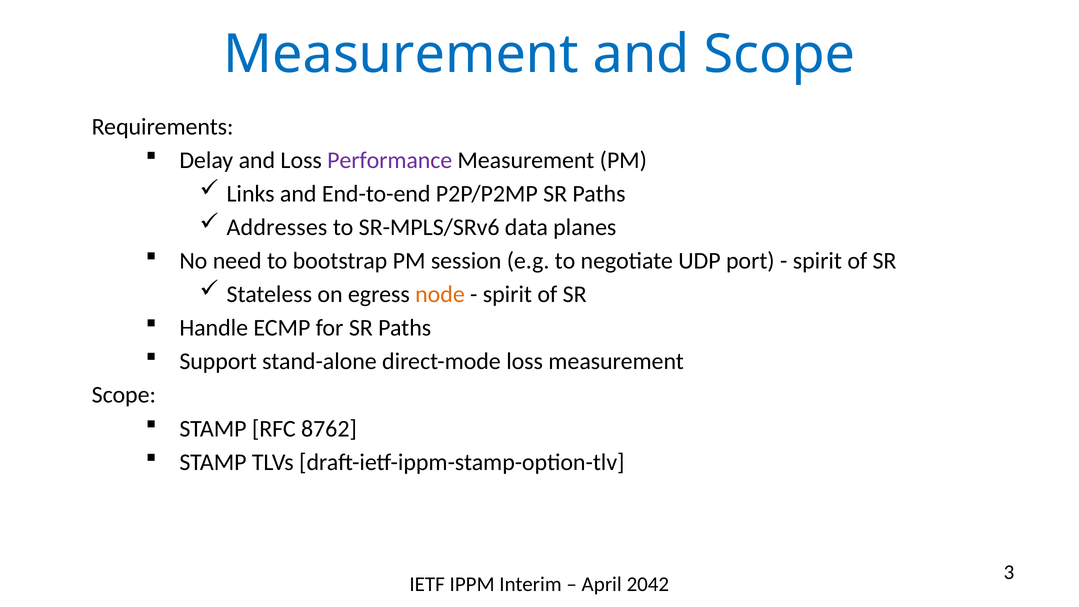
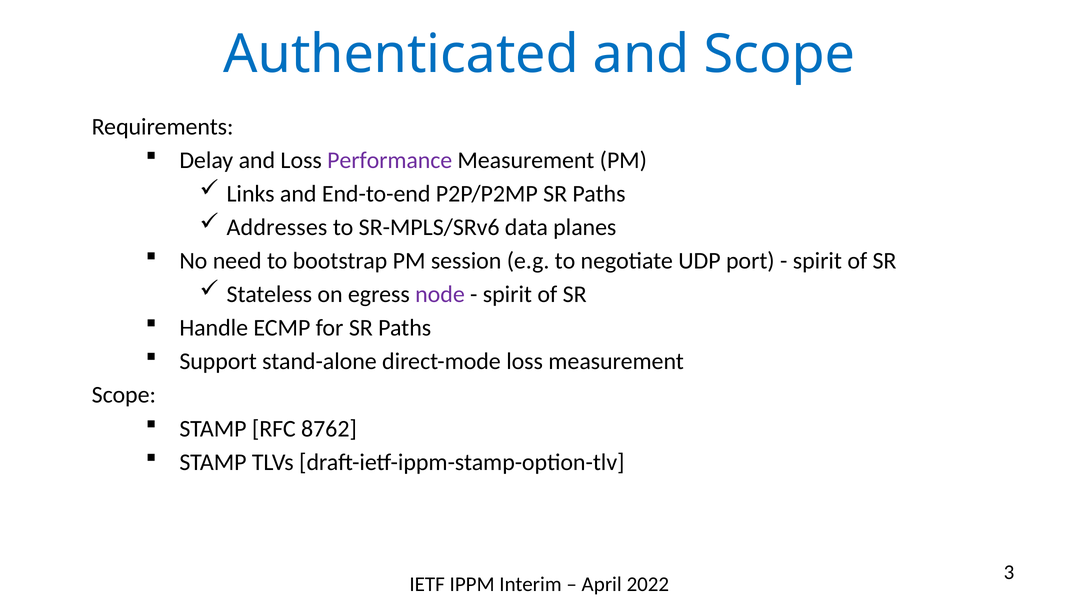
Measurement: Measurement -> Authenticated (401, 54)
node colour: orange -> purple (440, 294)
2042: 2042 -> 2022 (648, 584)
